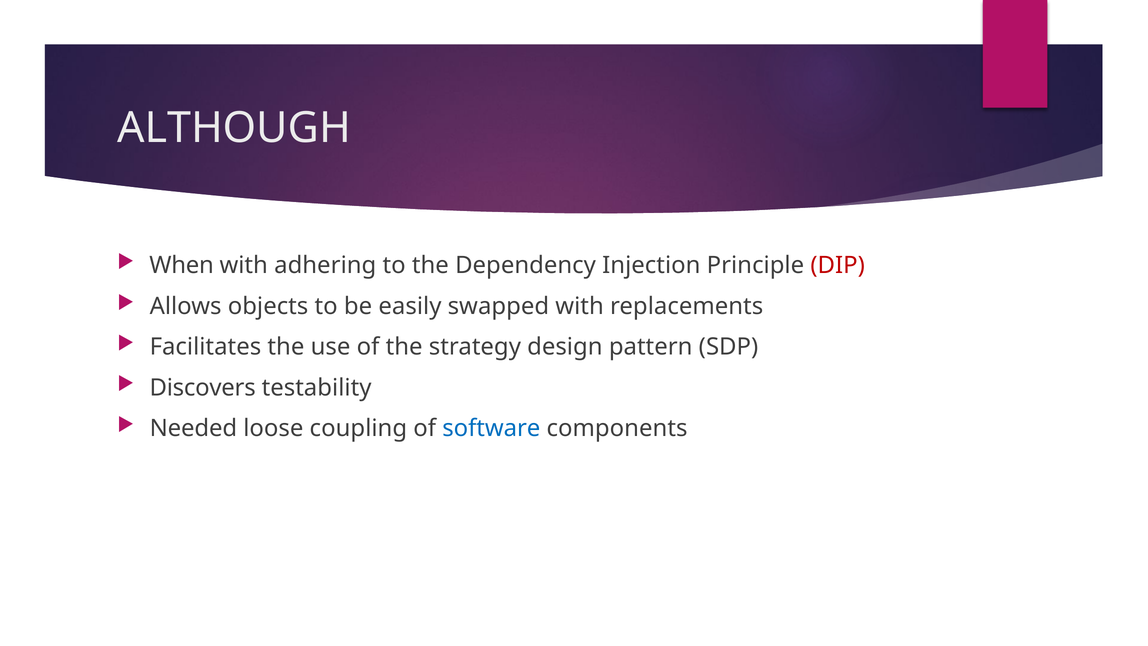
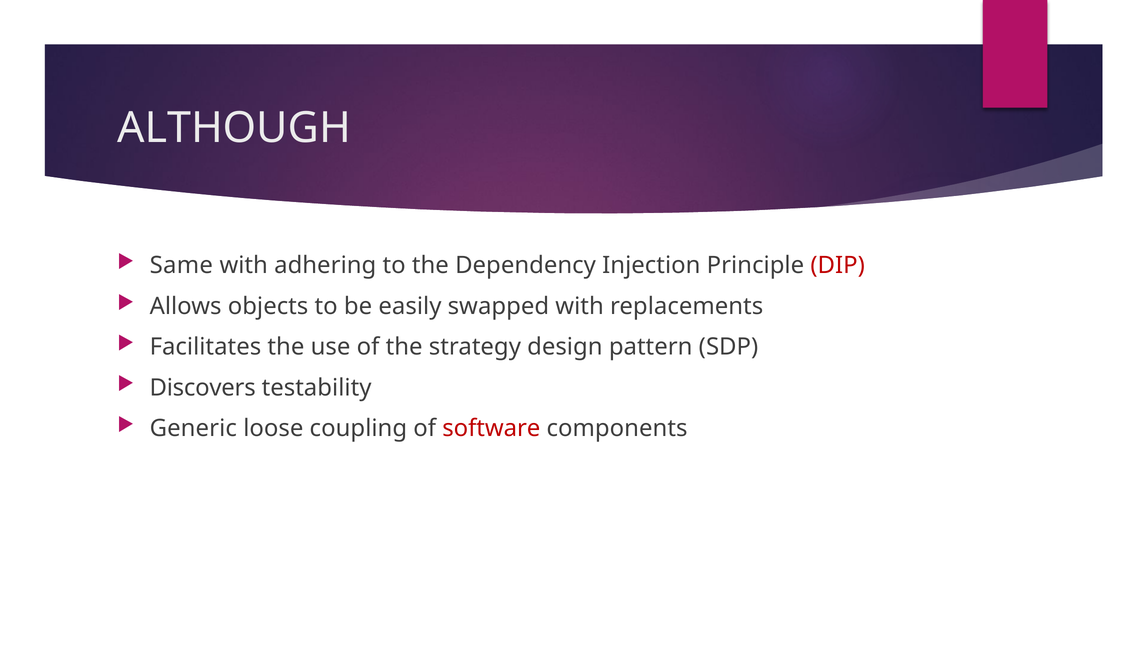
When: When -> Same (181, 265)
Needed: Needed -> Generic (193, 428)
software colour: blue -> red (491, 428)
